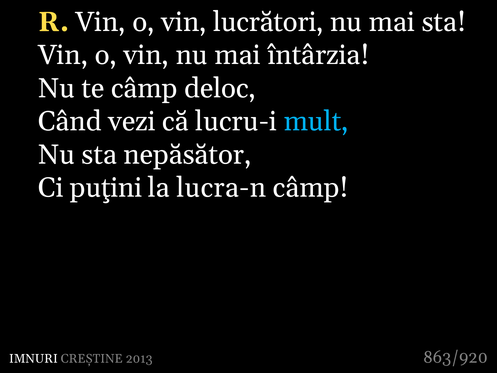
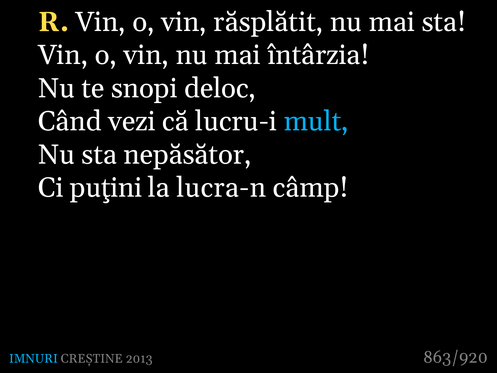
lucrători: lucrători -> răsplătit (268, 22)
te câmp: câmp -> snopi (144, 88)
IMNURI colour: white -> light blue (33, 359)
